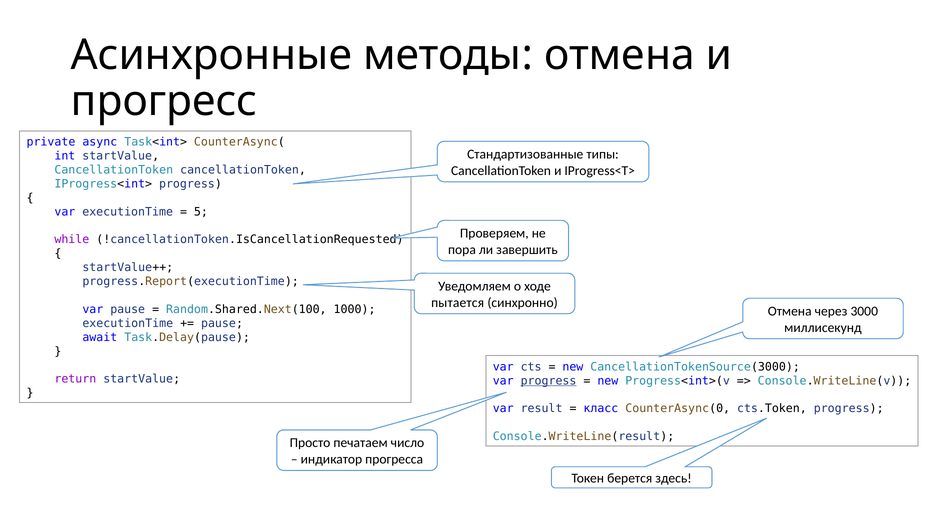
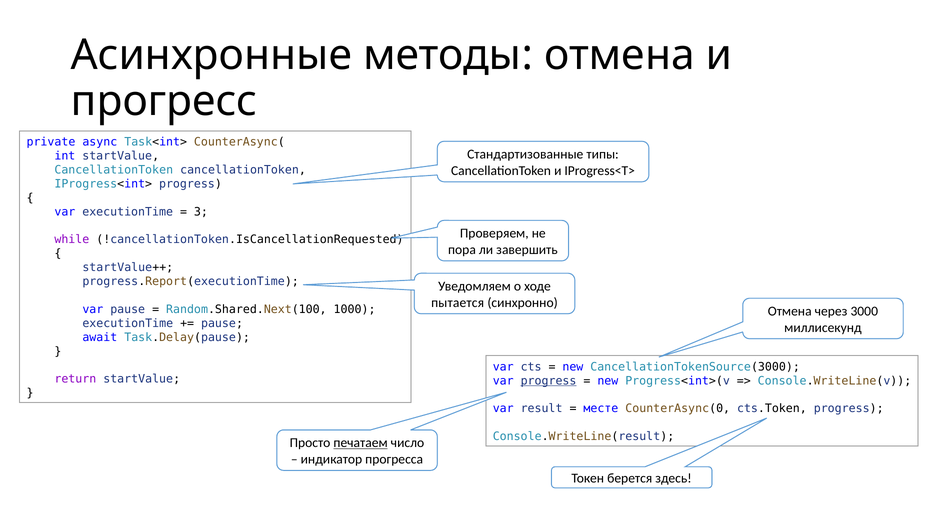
5: 5 -> 3 (201, 212)
класс: класс -> месте (601, 408)
печатаем underline: none -> present (361, 443)
